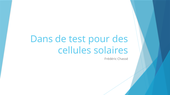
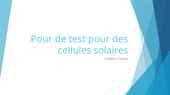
Dans: Dans -> Pour (41, 39)
